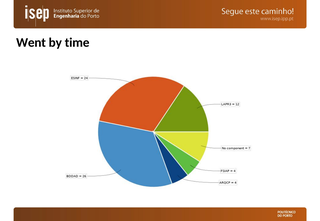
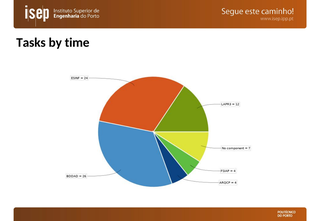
Went: Went -> Tasks (31, 43)
